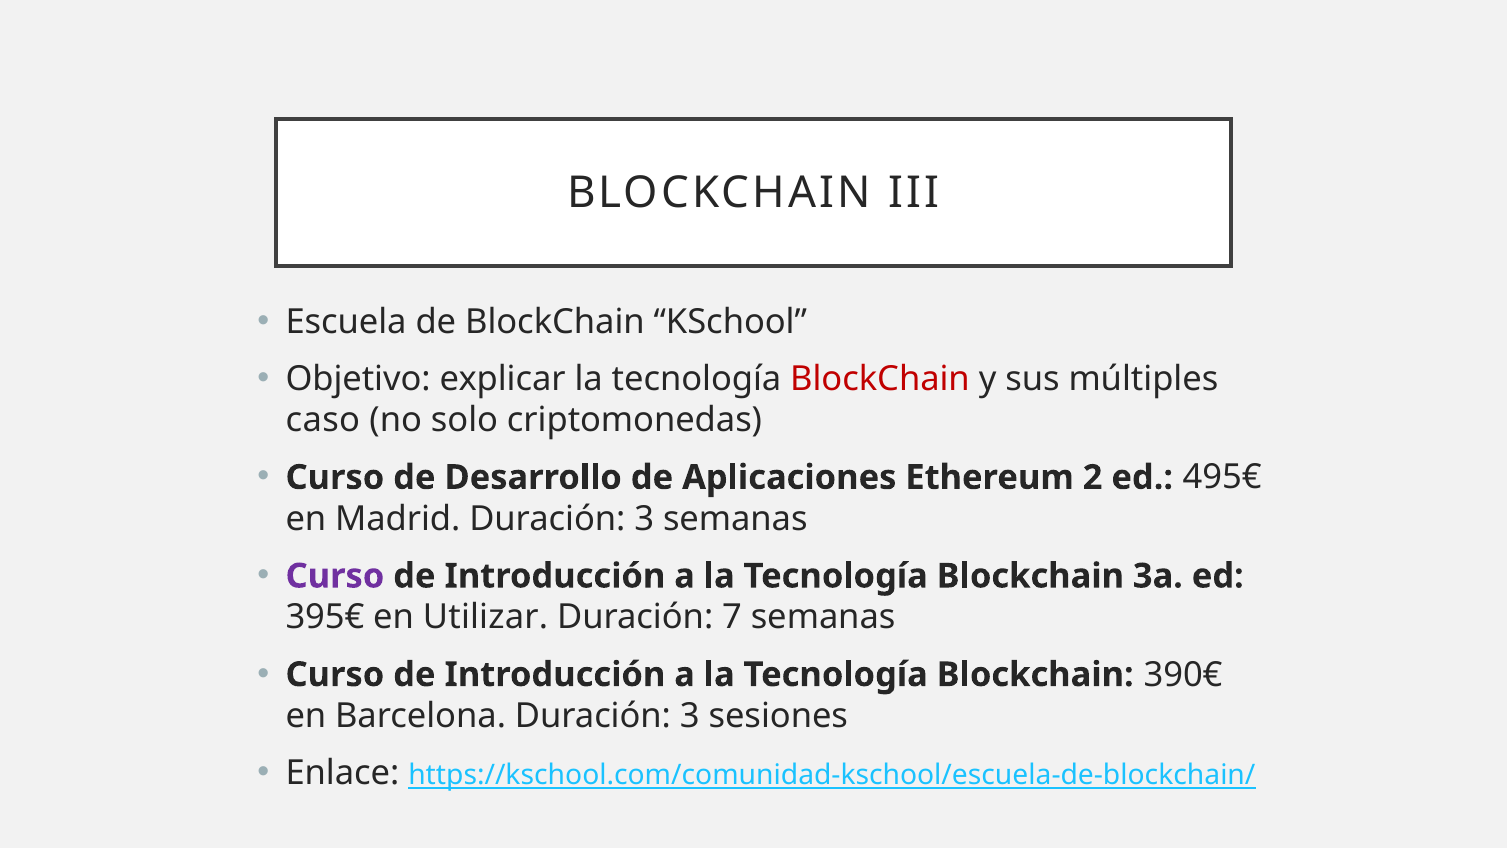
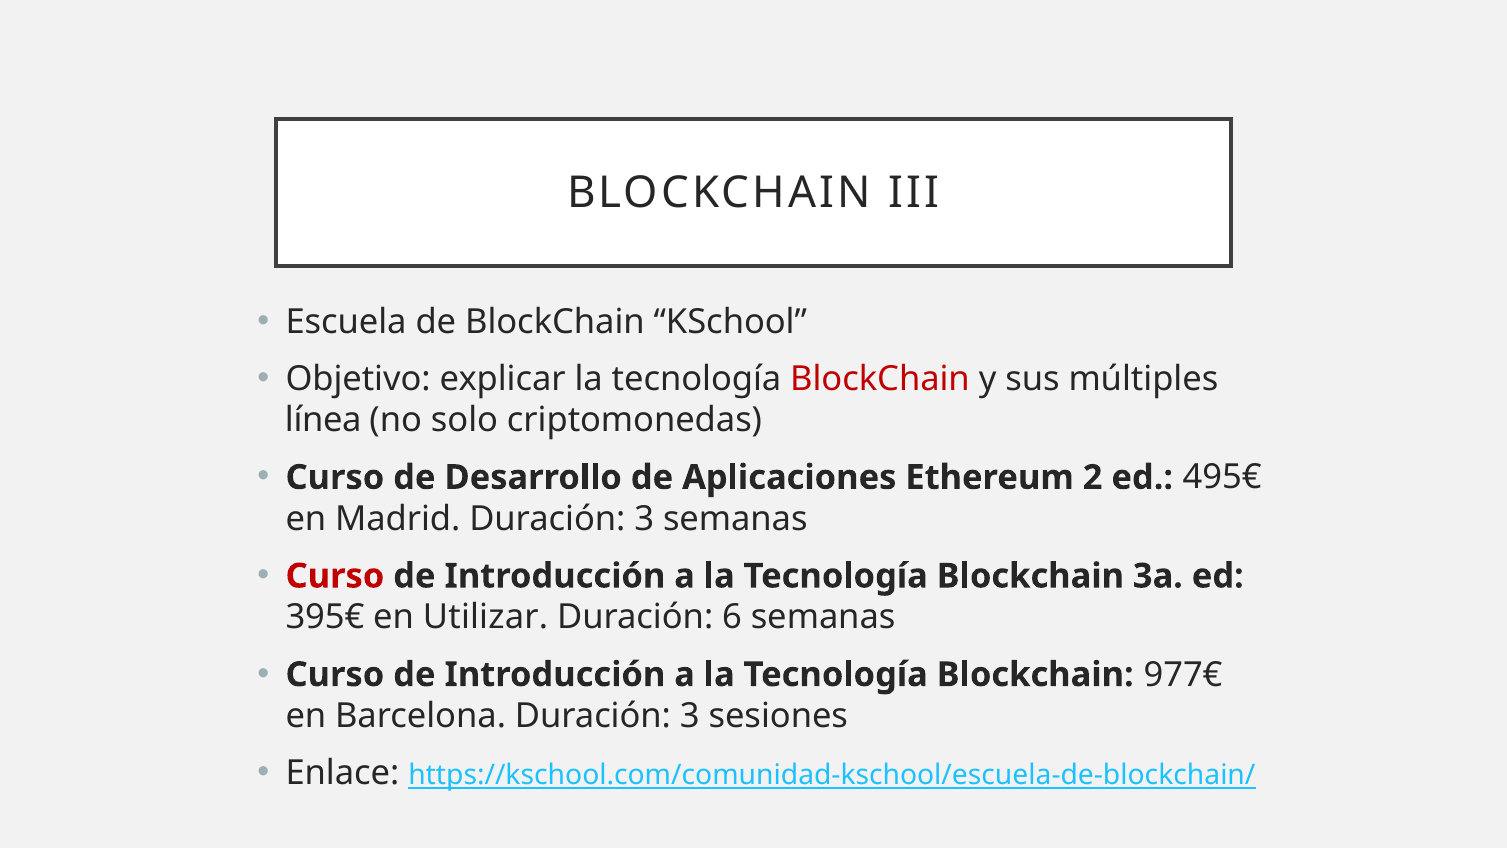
caso: caso -> línea (323, 420)
Curso colour: purple -> red (335, 576)
7: 7 -> 6 (732, 617)
390€: 390€ -> 977€ (1183, 674)
